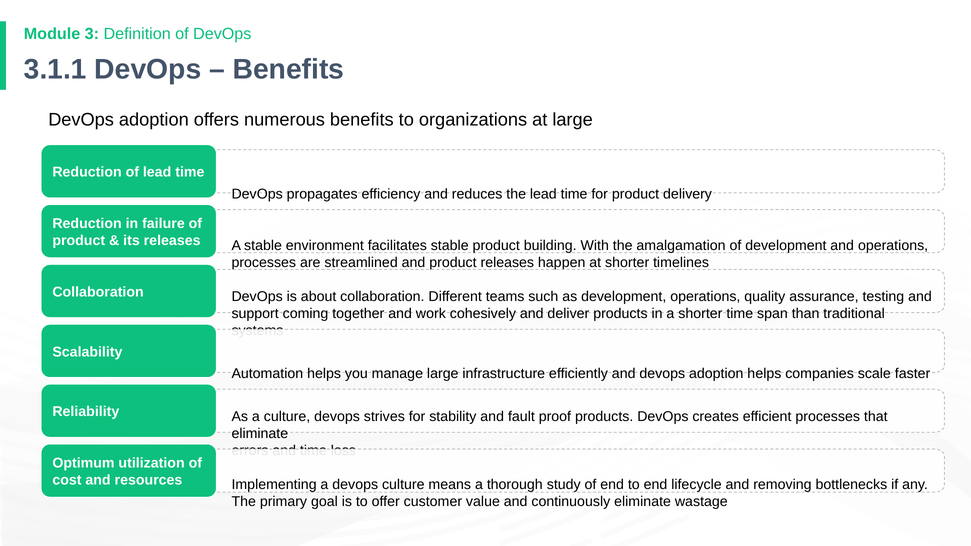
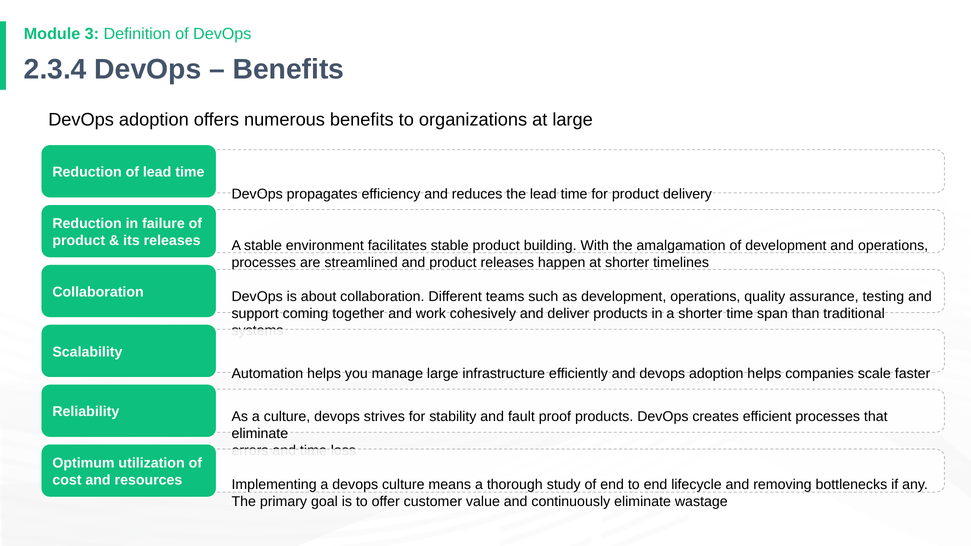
3.1.1: 3.1.1 -> 2.3.4 (55, 69)
